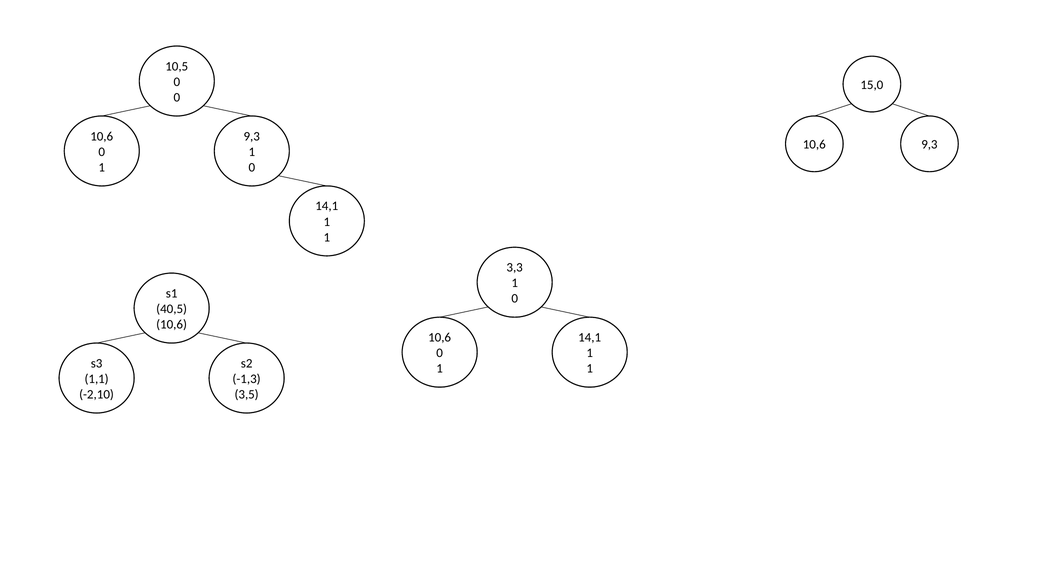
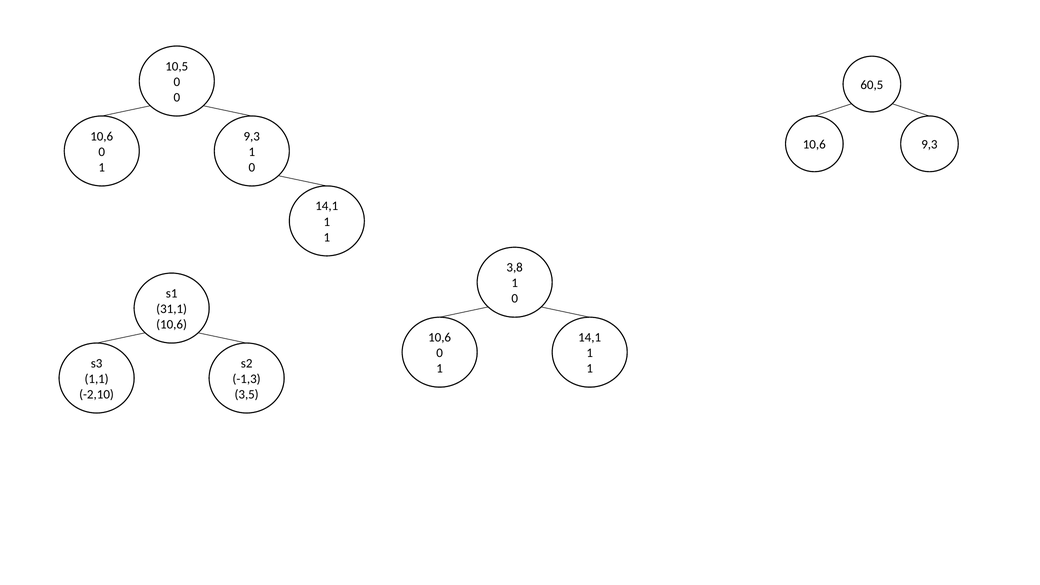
15,0: 15,0 -> 60,5 (872, 85)
3,3: 3,3 -> 3,8 (515, 267)
40,5: 40,5 -> 31,1 (172, 309)
